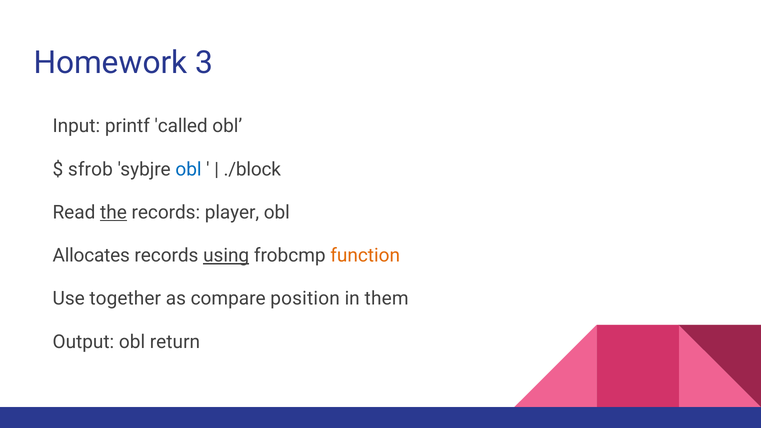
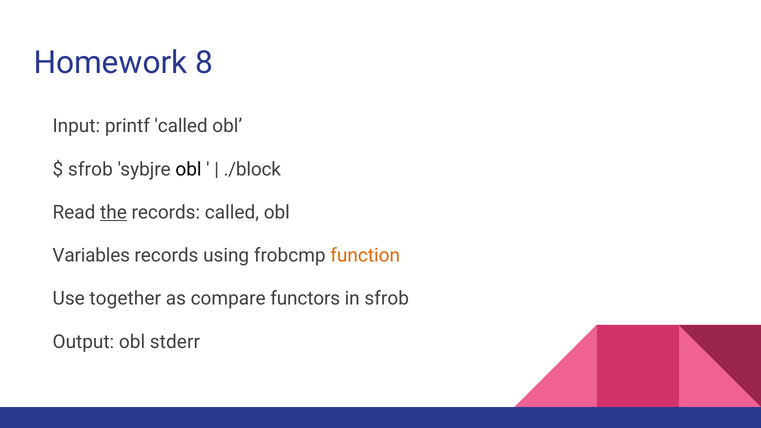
3: 3 -> 8 (204, 63)
obl colour: blue -> black (188, 169)
records player: player -> called (232, 212)
Allocates: Allocates -> Variables (91, 256)
using underline: present -> none (226, 256)
position: position -> functors (305, 299)
in them: them -> sfrob (387, 299)
return: return -> stderr (175, 342)
